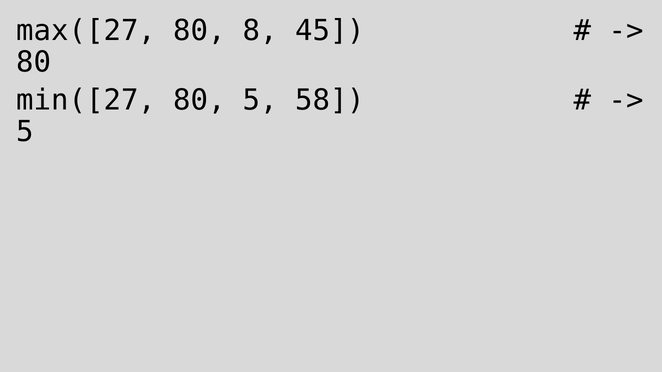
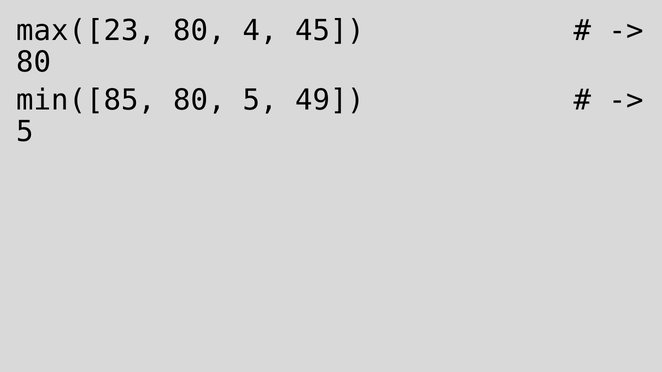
max([27: max([27 -> max([23 (86, 31)
8: 8 -> 4 (260, 31)
min([27: min([27 -> min([85 (86, 100)
58: 58 -> 49 (330, 100)
